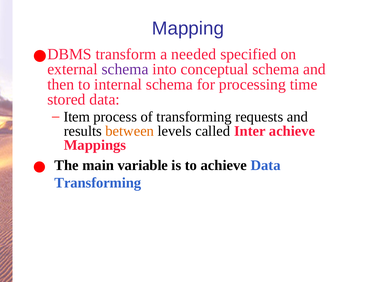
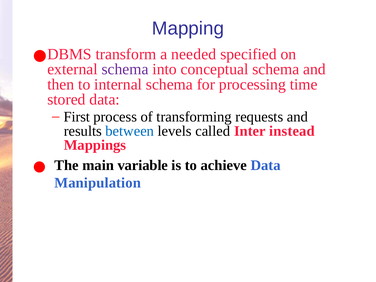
Item: Item -> First (77, 117)
between colour: orange -> blue (130, 131)
Inter achieve: achieve -> instead (292, 131)
Transforming: Transforming -> Manipulation (98, 183)
